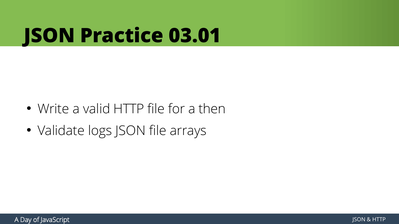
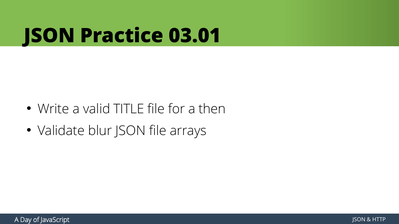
valid HTTP: HTTP -> TITLE (129, 109)
logs: logs -> blur (100, 131)
